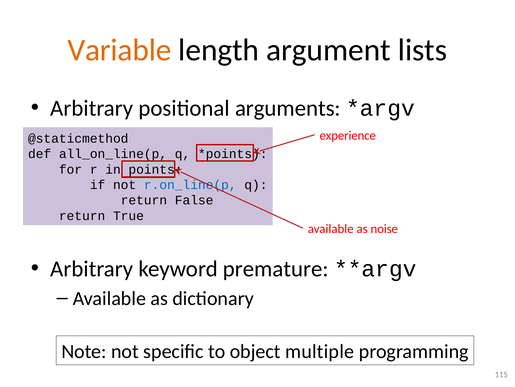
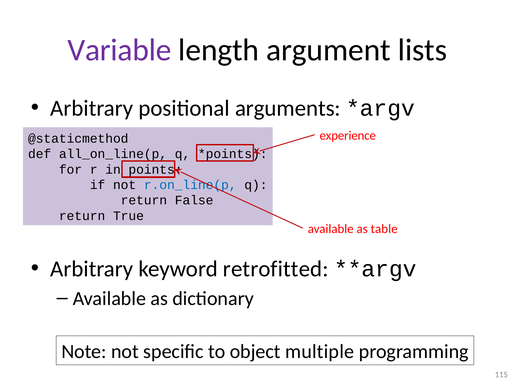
Variable colour: orange -> purple (119, 50)
noise: noise -> table (384, 229)
premature: premature -> retrofitted (276, 268)
